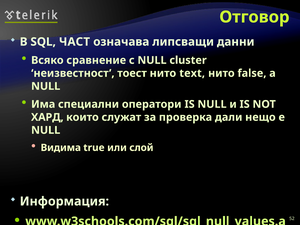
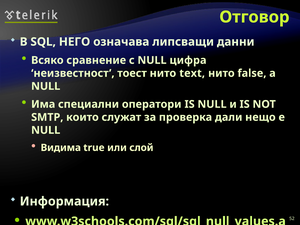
ЧАСТ: ЧАСТ -> НЕГО (75, 42)
cluster: cluster -> цифра (188, 60)
ХАРД: ХАРД -> SMTP (47, 117)
